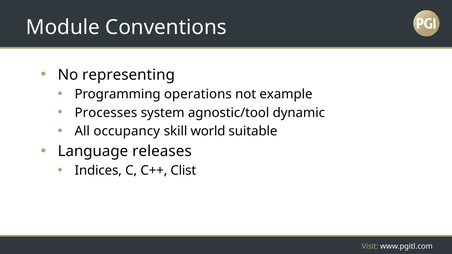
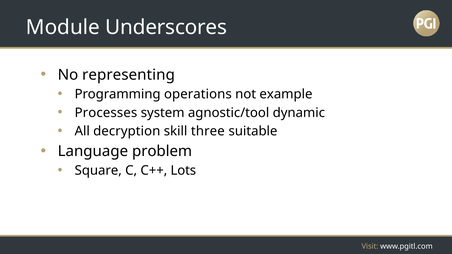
Conventions: Conventions -> Underscores (166, 27)
occupancy: occupancy -> decryption (127, 131)
world: world -> three (208, 131)
releases: releases -> problem (162, 151)
Indices: Indices -> Square (98, 171)
Clist: Clist -> Lots (183, 171)
